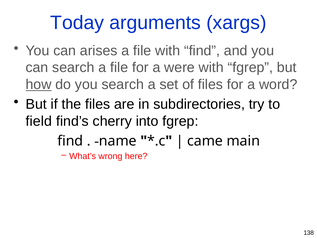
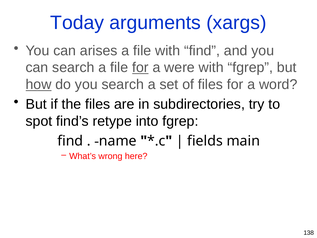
for underline: none -> present (140, 68)
field: field -> spot (39, 121)
cherry: cherry -> retype (112, 121)
came: came -> fields (205, 141)
